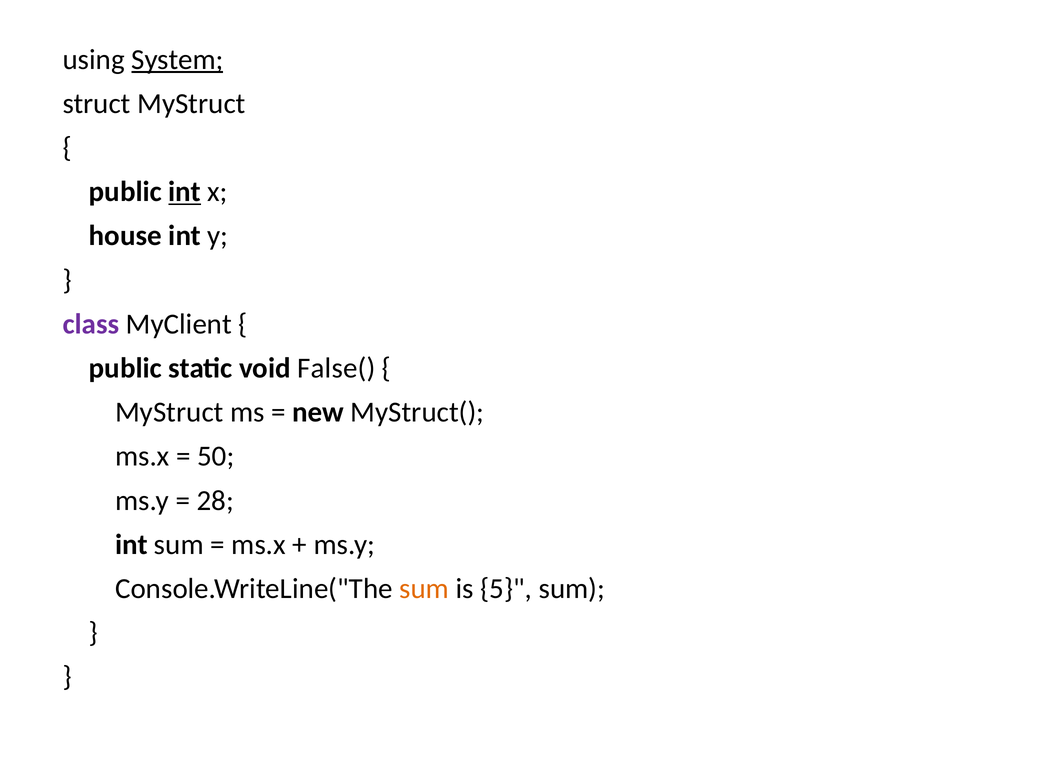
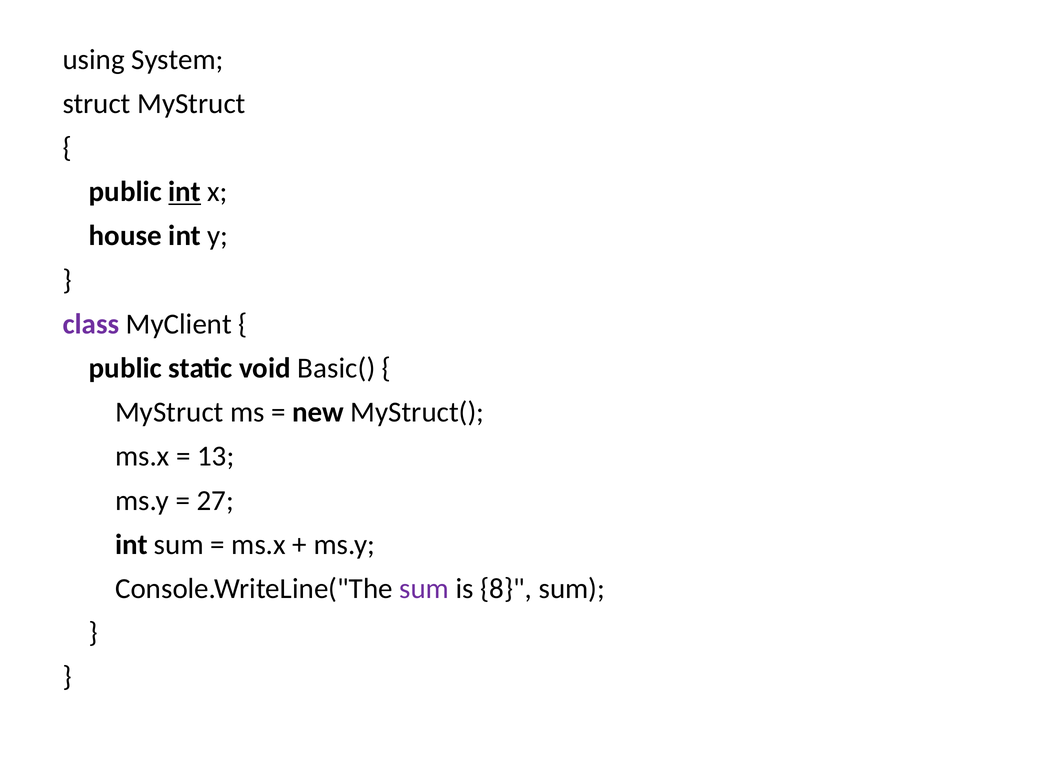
System underline: present -> none (177, 59)
False(: False( -> Basic( (336, 368)
50: 50 -> 13 (216, 456)
28: 28 -> 27 (215, 501)
sum colour: orange -> purple (424, 589)
5: 5 -> 8 (506, 589)
